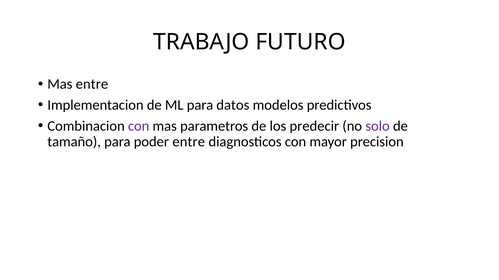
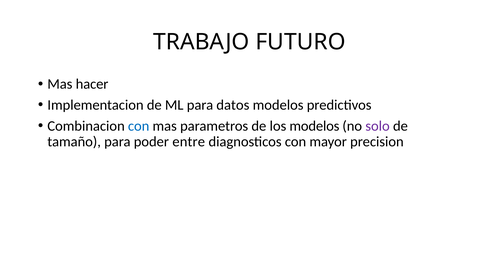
Mas entre: entre -> hacer (92, 84)
con colour: purple -> blue (139, 126)
los predecir: predecir -> modelos (314, 126)
